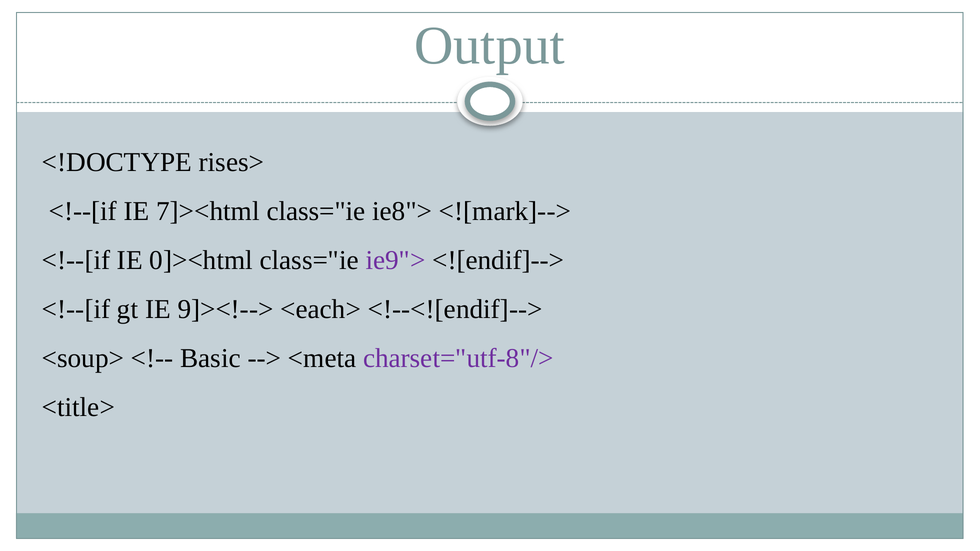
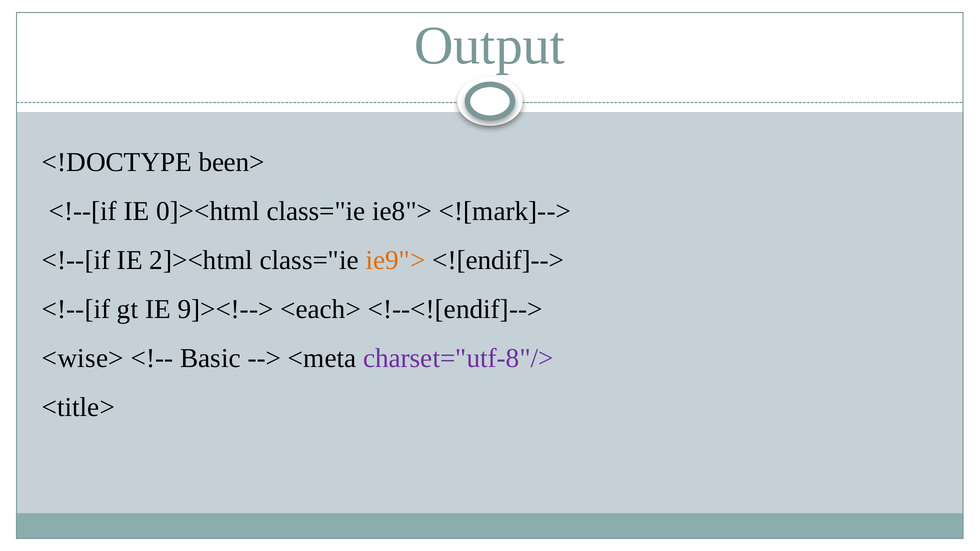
rises>: rises> -> been> (232, 162)
7]><html: 7]><html -> 0]><html (208, 211)
0]><html: 0]><html -> 2]><html (201, 260)
ie9"> colour: purple -> orange (396, 260)
<soup>: <soup> -> <wise> (83, 359)
